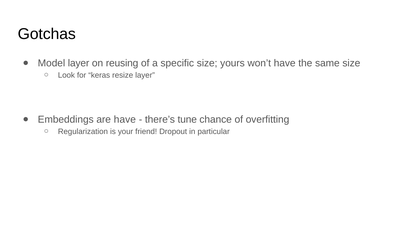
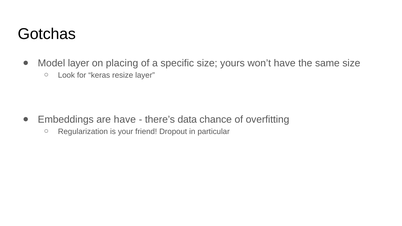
reusing: reusing -> placing (122, 63)
tune: tune -> data (187, 120)
